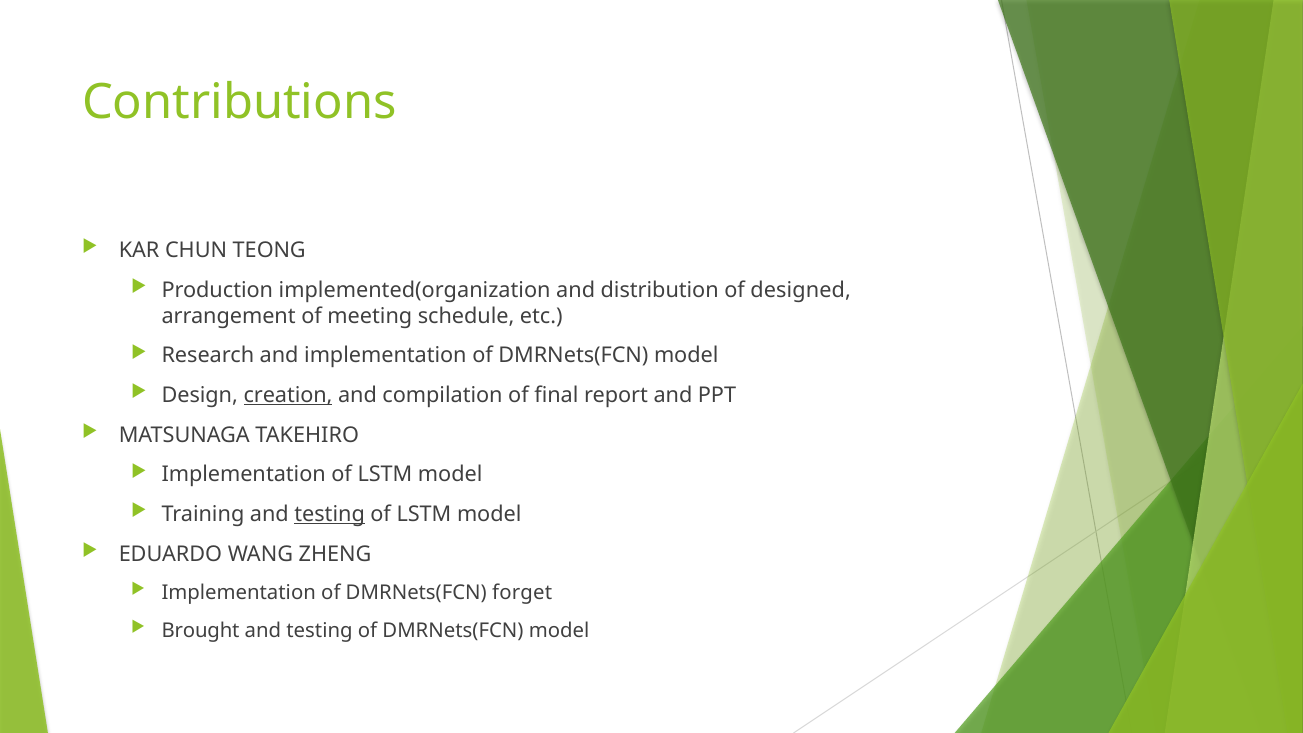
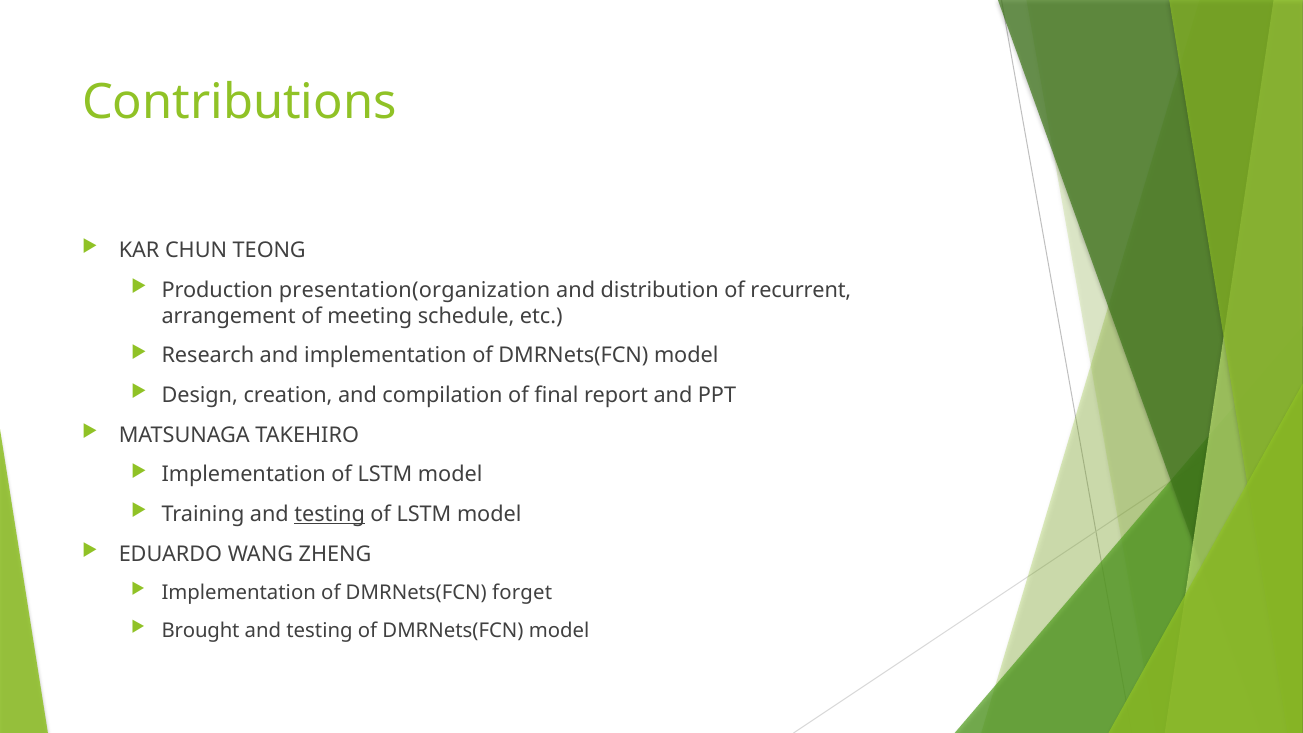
implemented(organization: implemented(organization -> presentation(organization (415, 290)
designed: designed -> recurrent (801, 290)
creation underline: present -> none (288, 395)
